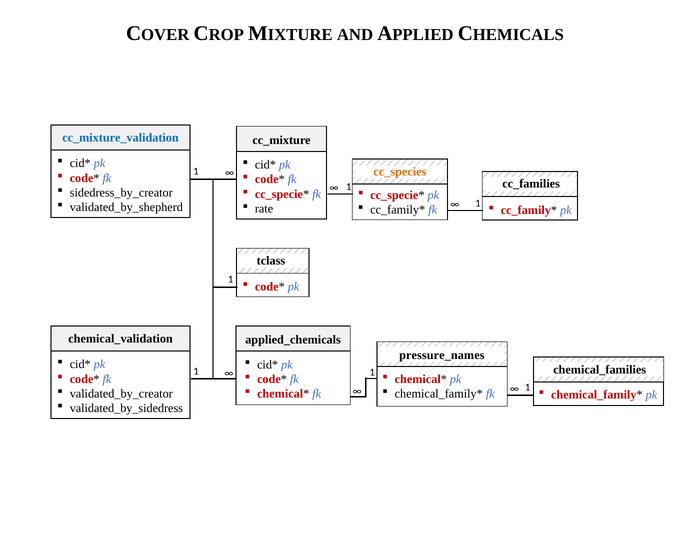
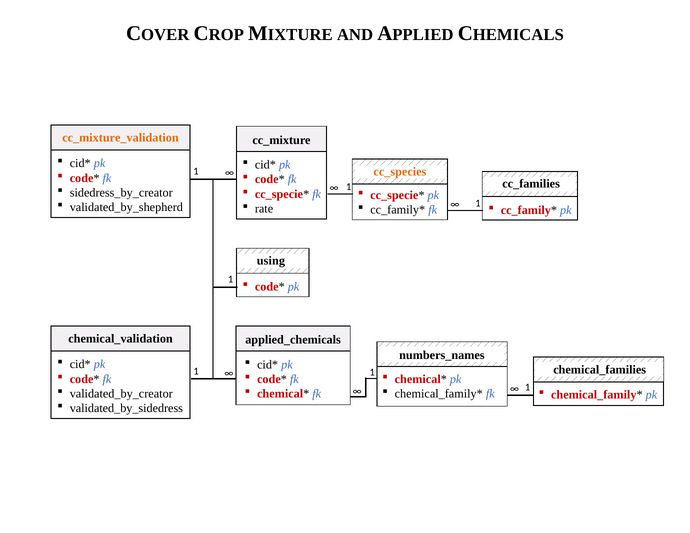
cc_mixture_validation colour: blue -> orange (121, 138)
tclass: tclass -> using (271, 261)
pressure_names: pressure_names -> numbers_names (442, 355)
